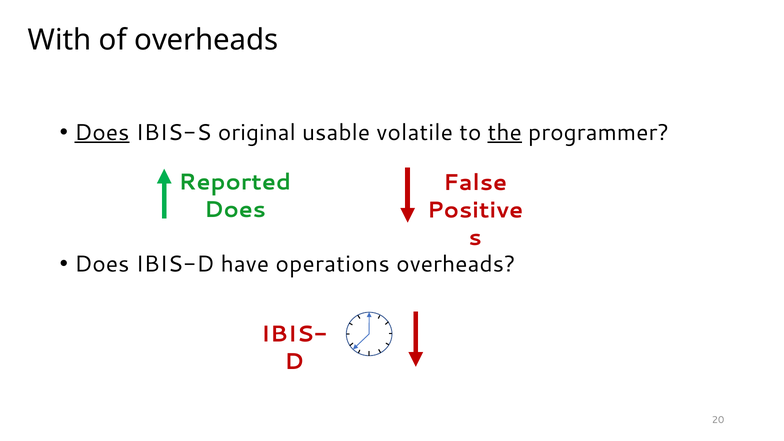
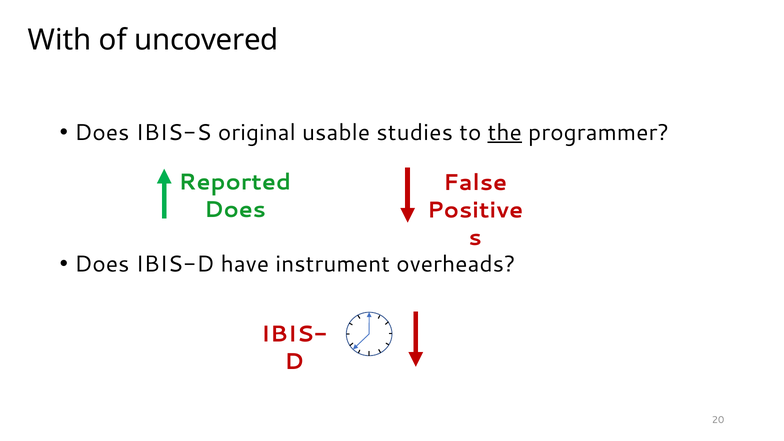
of overheads: overheads -> uncovered (206, 40)
Does underline: present -> none (102, 133)
volatile: volatile -> studies (415, 133)
operations: operations -> instrument (333, 264)
